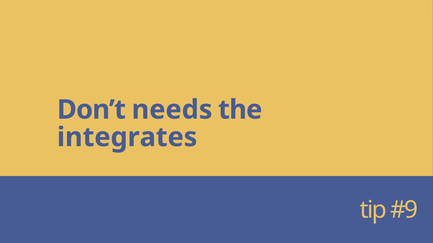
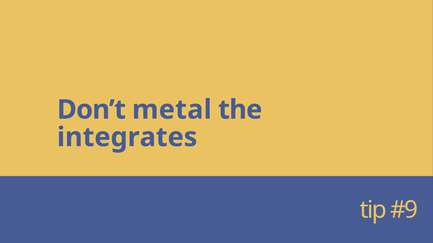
needs: needs -> metal (172, 110)
